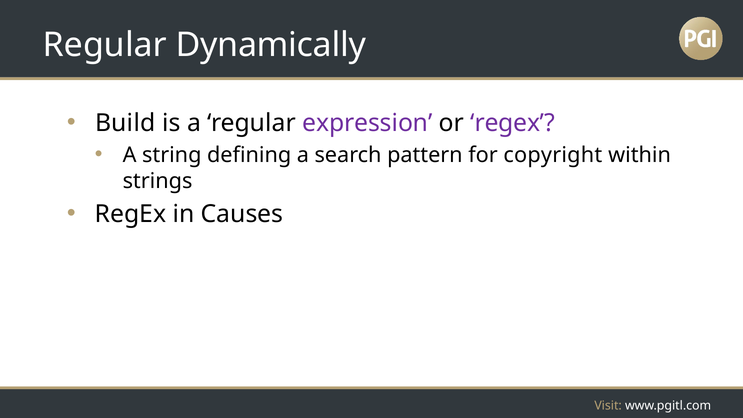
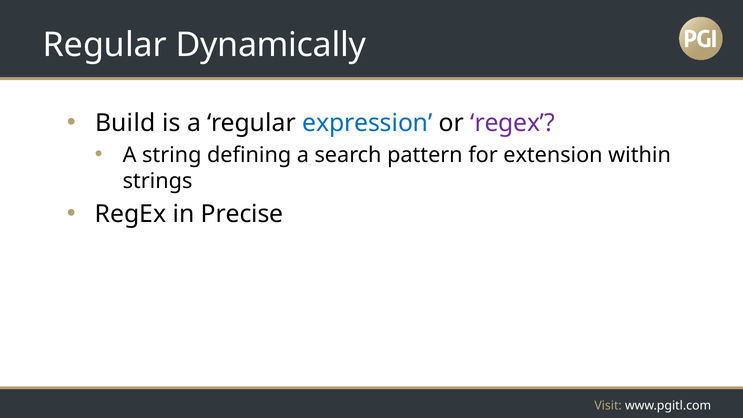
expression colour: purple -> blue (367, 123)
copyright: copyright -> extension (553, 155)
Causes: Causes -> Precise (242, 214)
